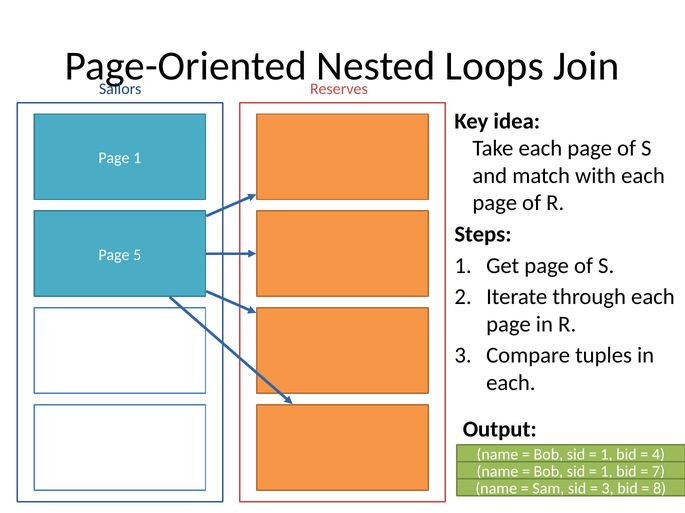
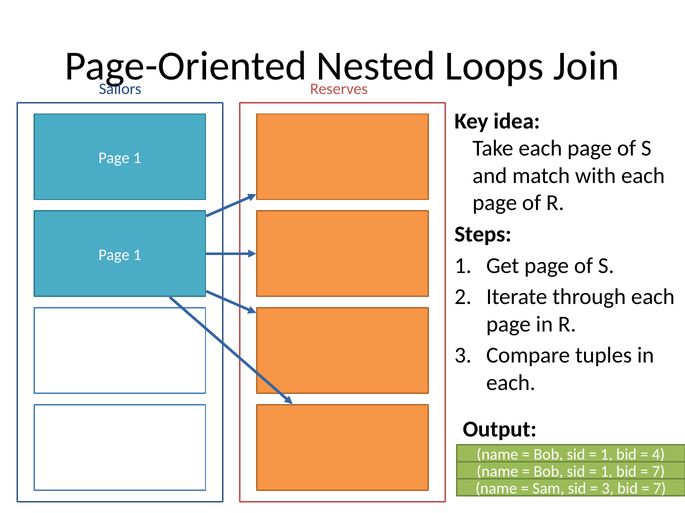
5: 5 -> 1 (137, 255)
8: 8 -> 7 (660, 489)
